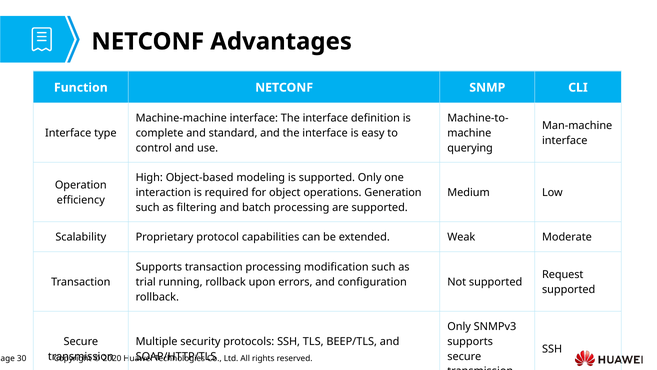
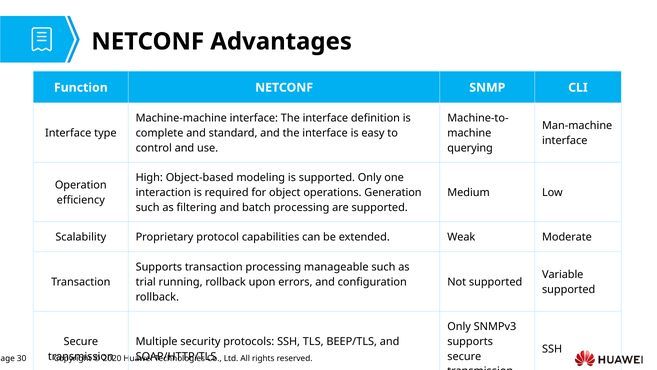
modification: modification -> manageable (336, 267)
Request: Request -> Variable (563, 274)
